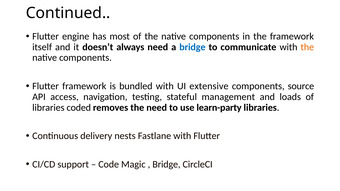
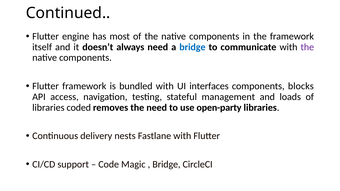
the colour: orange -> purple (307, 47)
extensive: extensive -> interfaces (209, 86)
source: source -> blocks (301, 86)
learn-party: learn-party -> open-party (219, 108)
